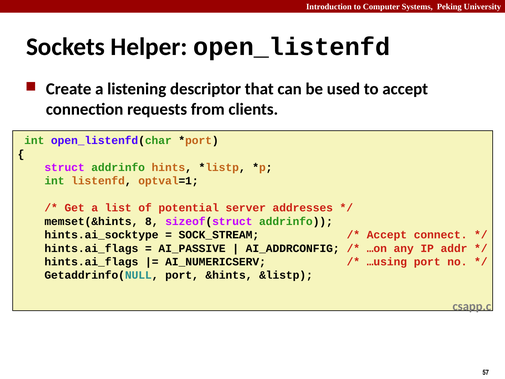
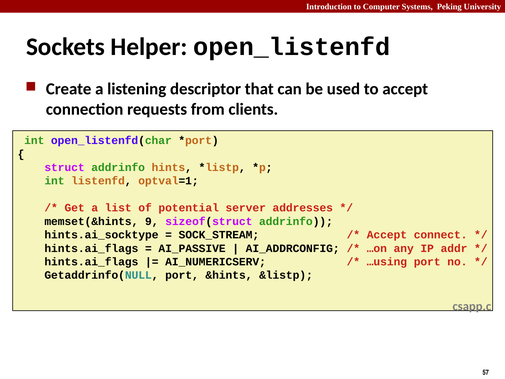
8: 8 -> 9 (152, 221)
